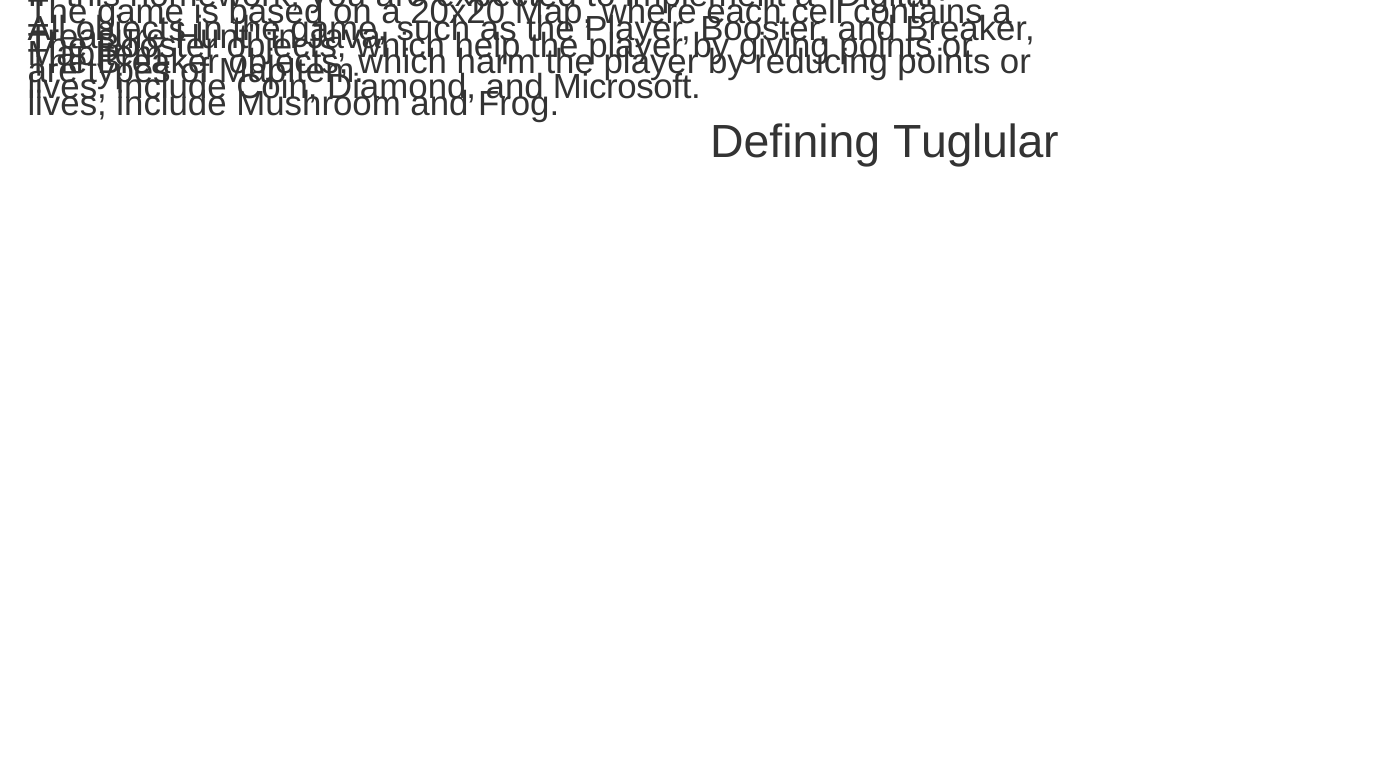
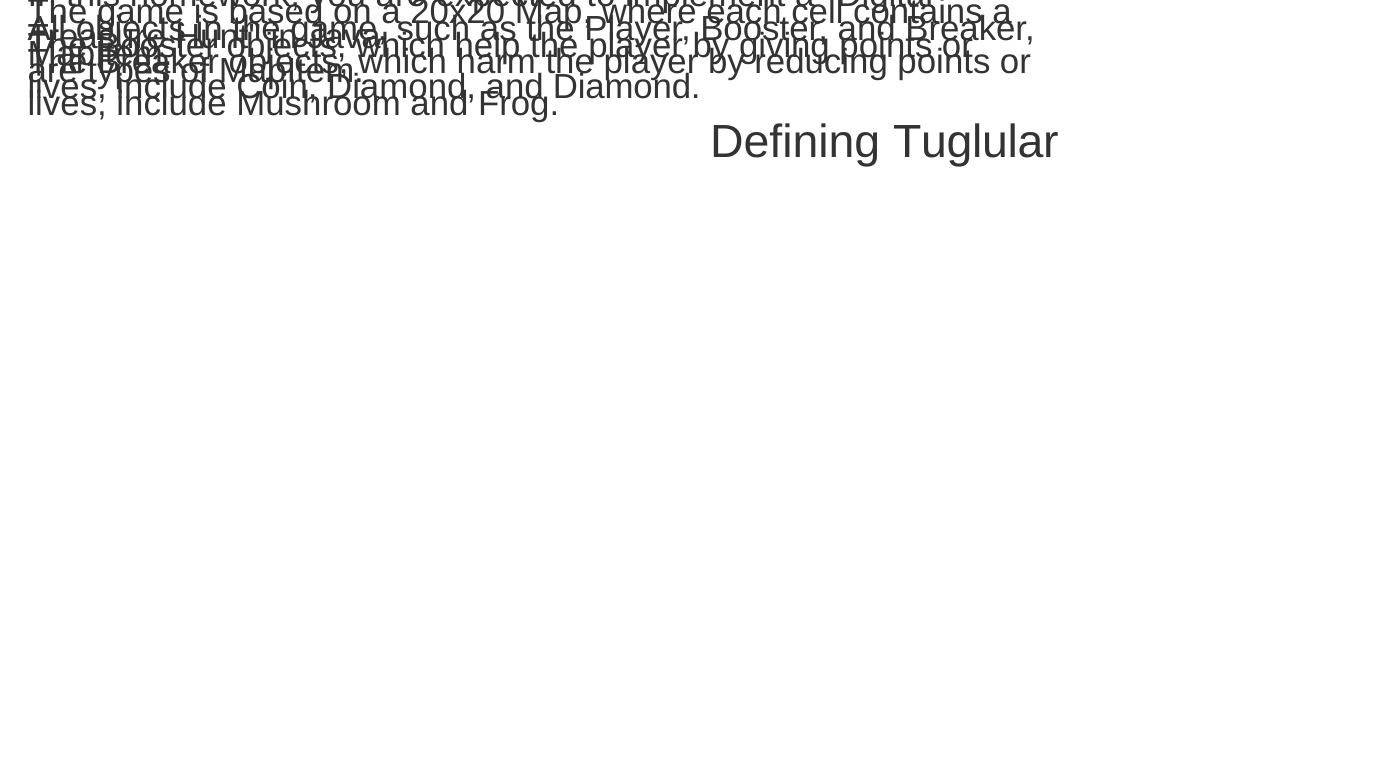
Microsoft: Microsoft -> Diamond (627, 87)
